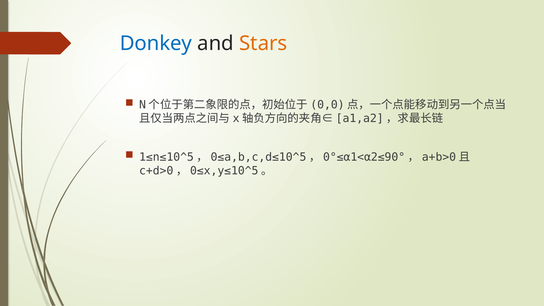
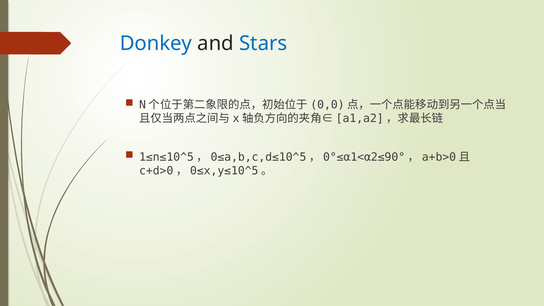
Stars colour: orange -> blue (263, 44)
